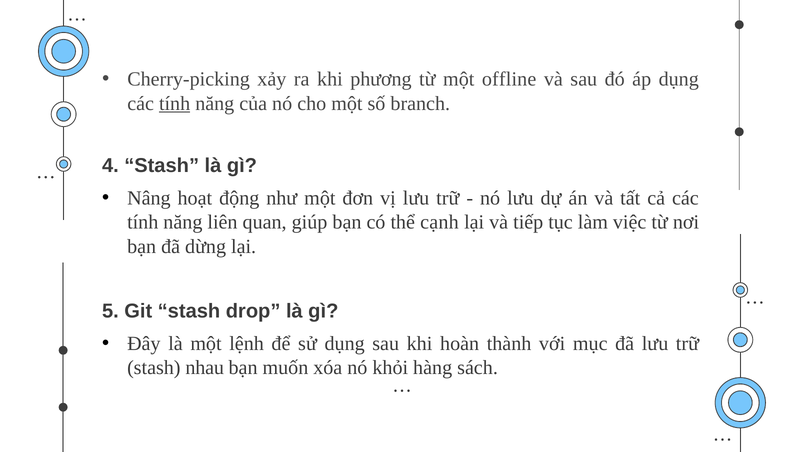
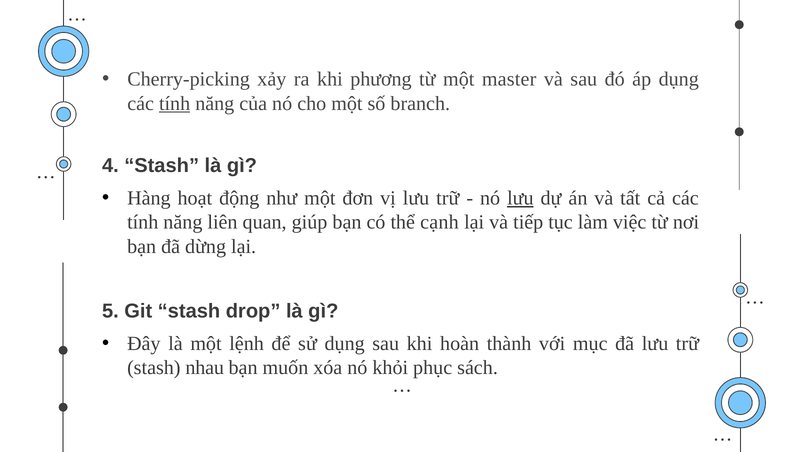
offline: offline -> master (509, 79)
Nâng: Nâng -> Hàng (149, 198)
lưu underline: none -> present (520, 198)
hàng: hàng -> phục (433, 368)
